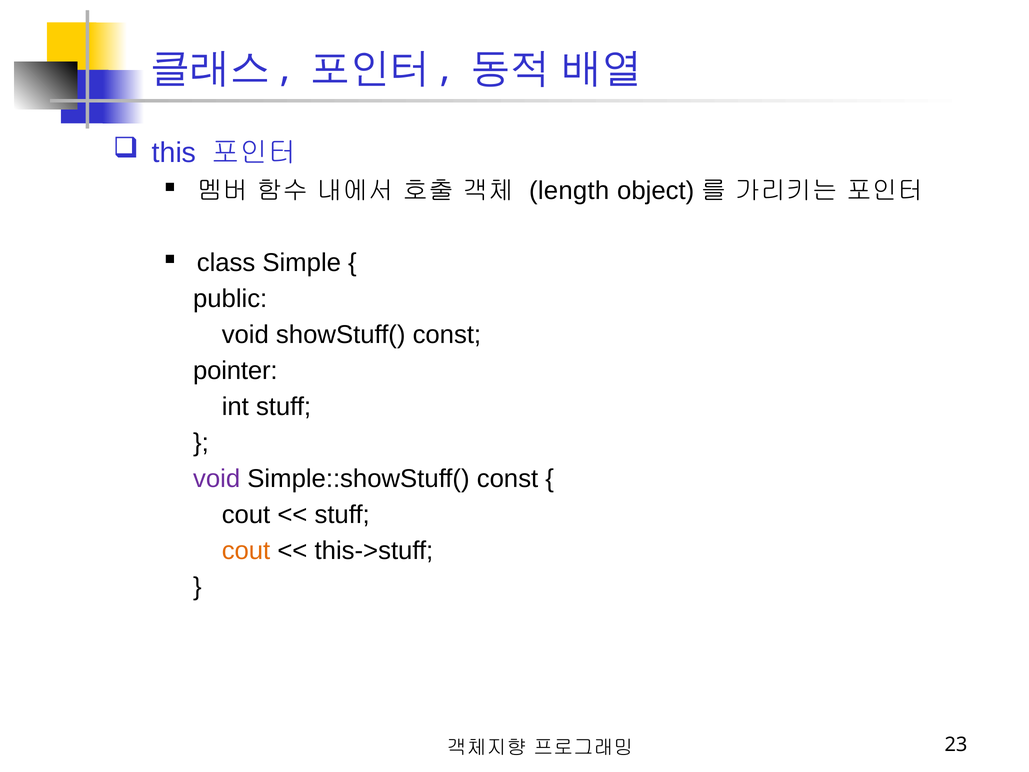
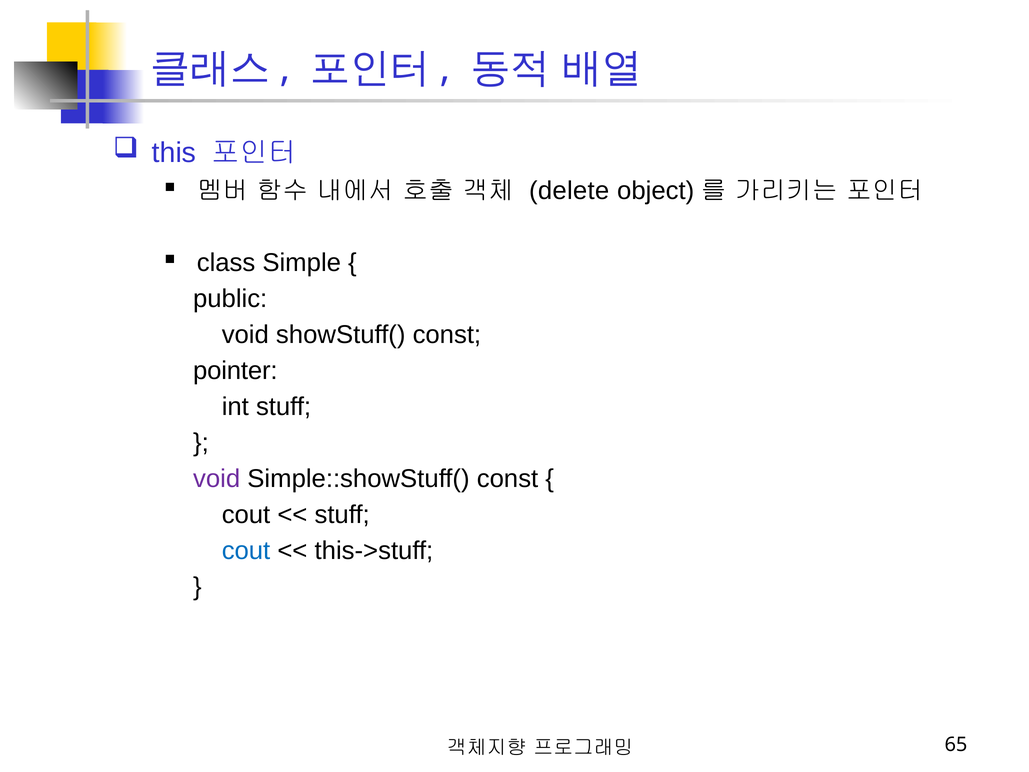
length: length -> delete (569, 190)
cout colour: orange -> blue (246, 551)
23: 23 -> 65 (956, 744)
